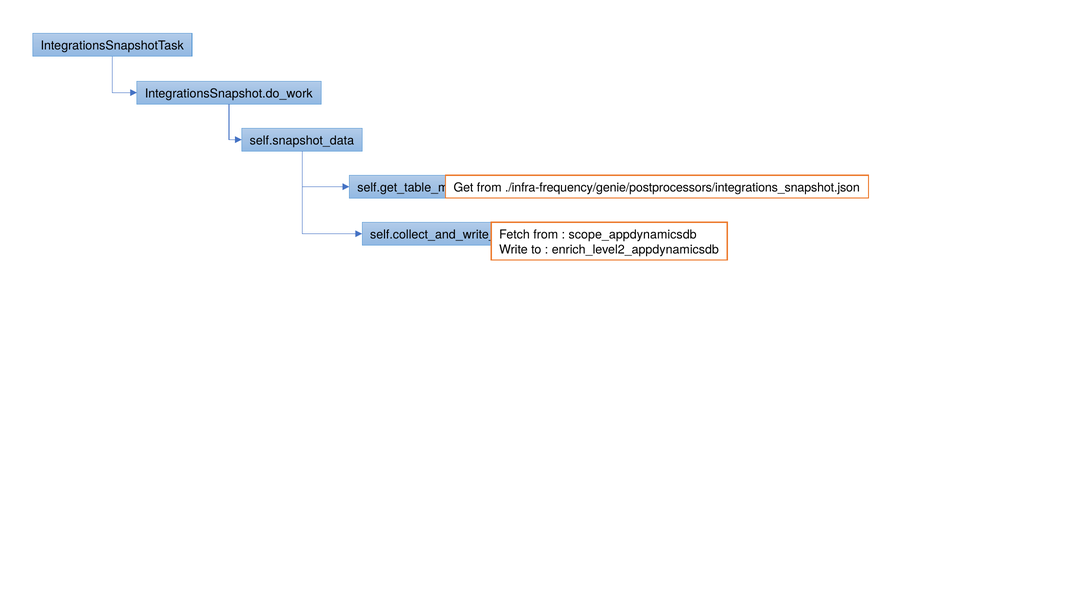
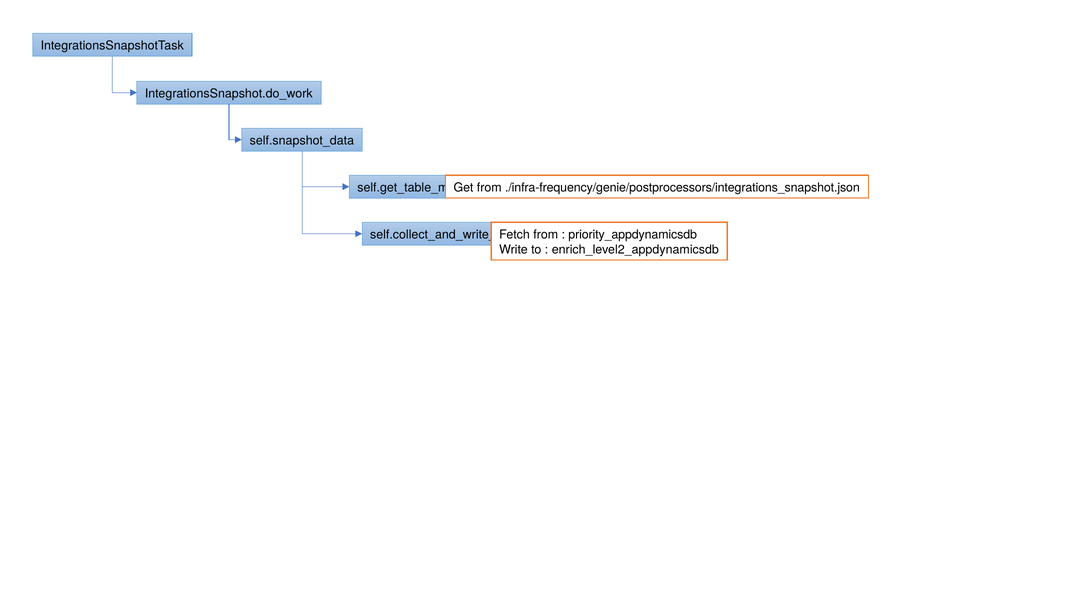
scope_appdynamicsdb: scope_appdynamicsdb -> priority_appdynamicsdb (633, 234)
